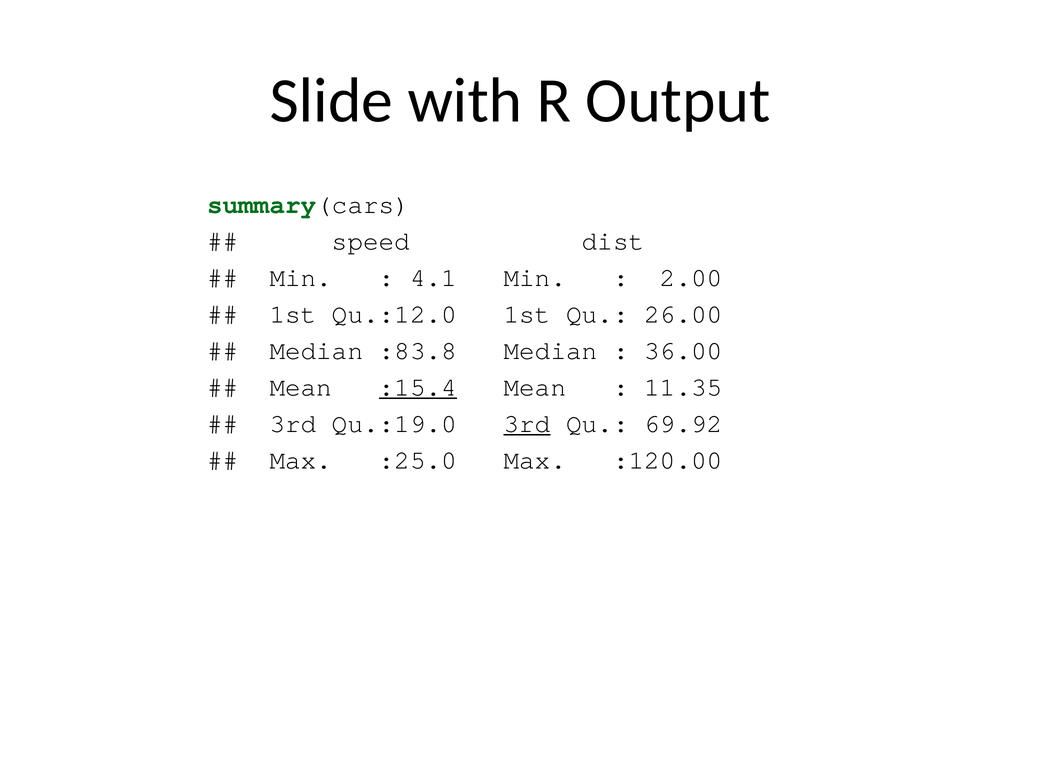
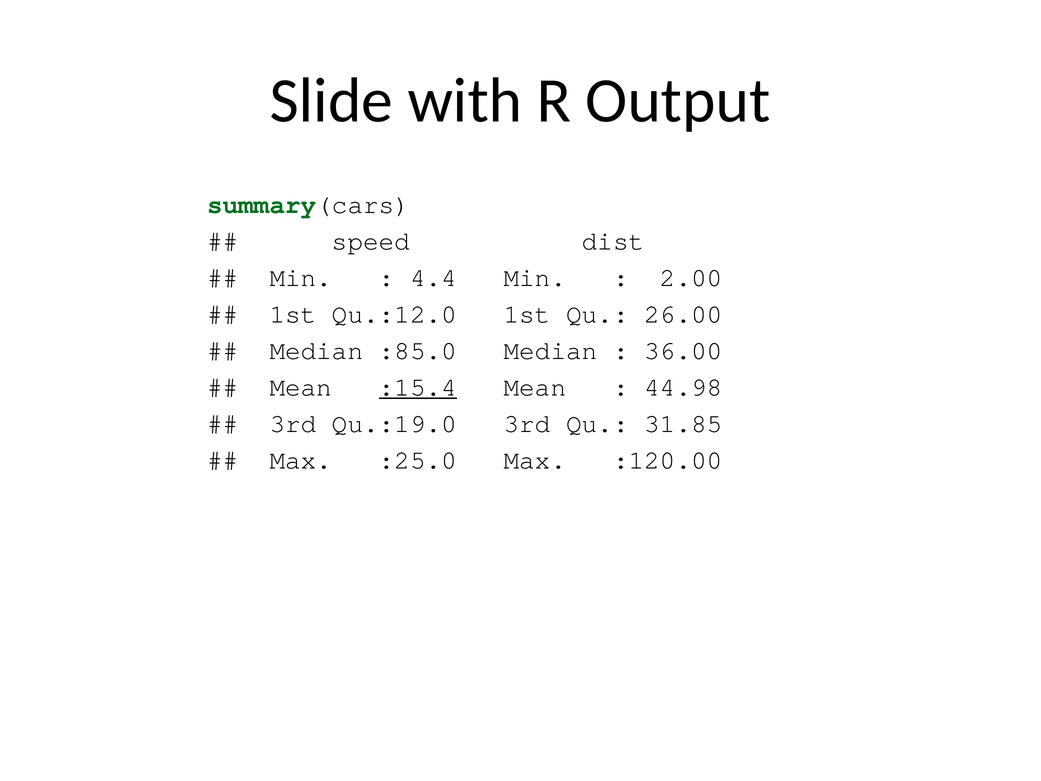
4.1: 4.1 -> 4.4 (433, 278)
:83.8: :83.8 -> :85.0 (418, 351)
11.35: 11.35 -> 44.98 (683, 387)
3rd underline: present -> none (527, 423)
69.92: 69.92 -> 31.85 (683, 423)
